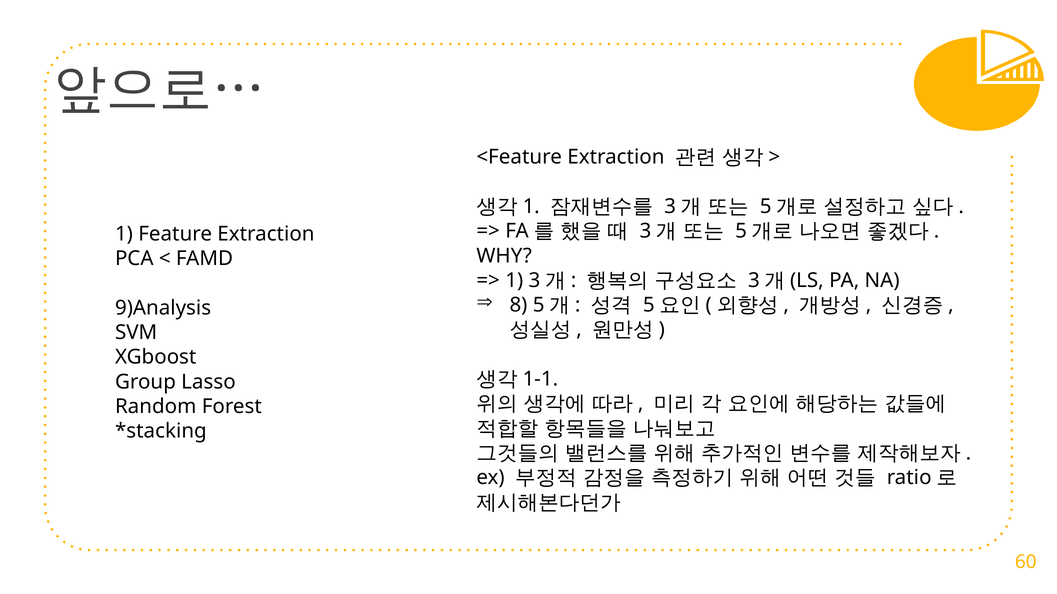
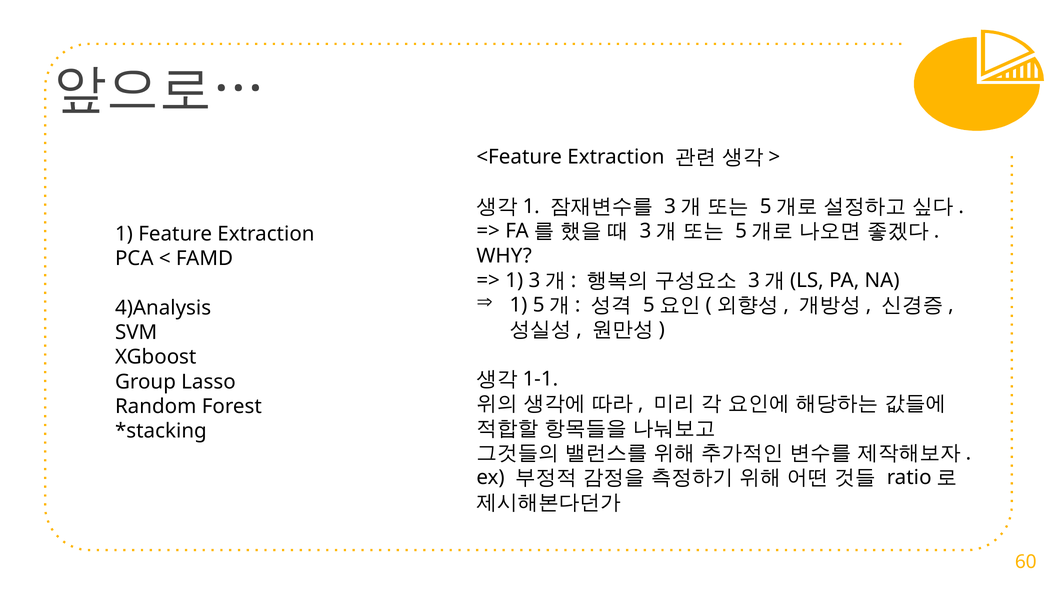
8: 8 -> 1 (518, 305)
9)Analysis: 9)Analysis -> 4)Analysis (163, 308)
